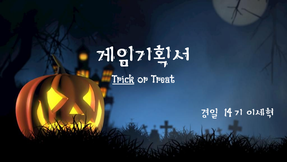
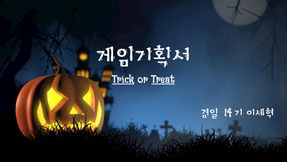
Treat underline: none -> present (163, 79)
